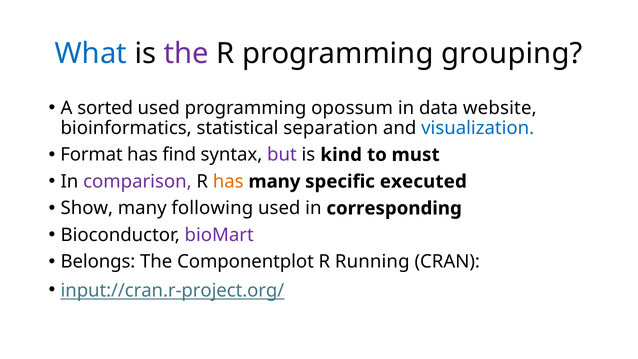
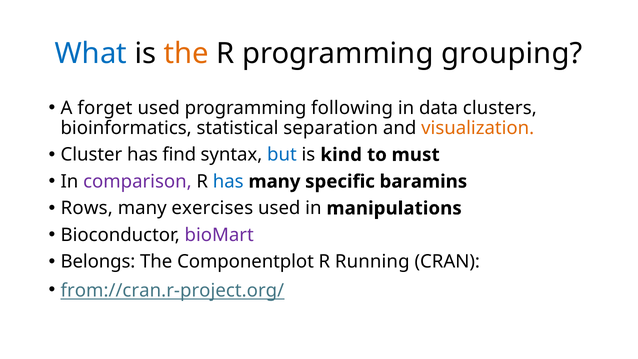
the colour: purple -> orange (186, 54)
sorted: sorted -> forget (105, 108)
opossum: opossum -> following (352, 108)
website: website -> clusters (500, 108)
visualization colour: blue -> orange (478, 128)
Format: Format -> Cluster (91, 155)
but colour: purple -> blue (282, 155)
has colour: orange -> blue (228, 181)
executed: executed -> baramins (423, 181)
Show: Show -> Rows (87, 208)
following: following -> exercises (212, 208)
corresponding: corresponding -> manipulations (394, 208)
input://cran.r-project.org/: input://cran.r-project.org/ -> from://cran.r-project.org/ (172, 291)
